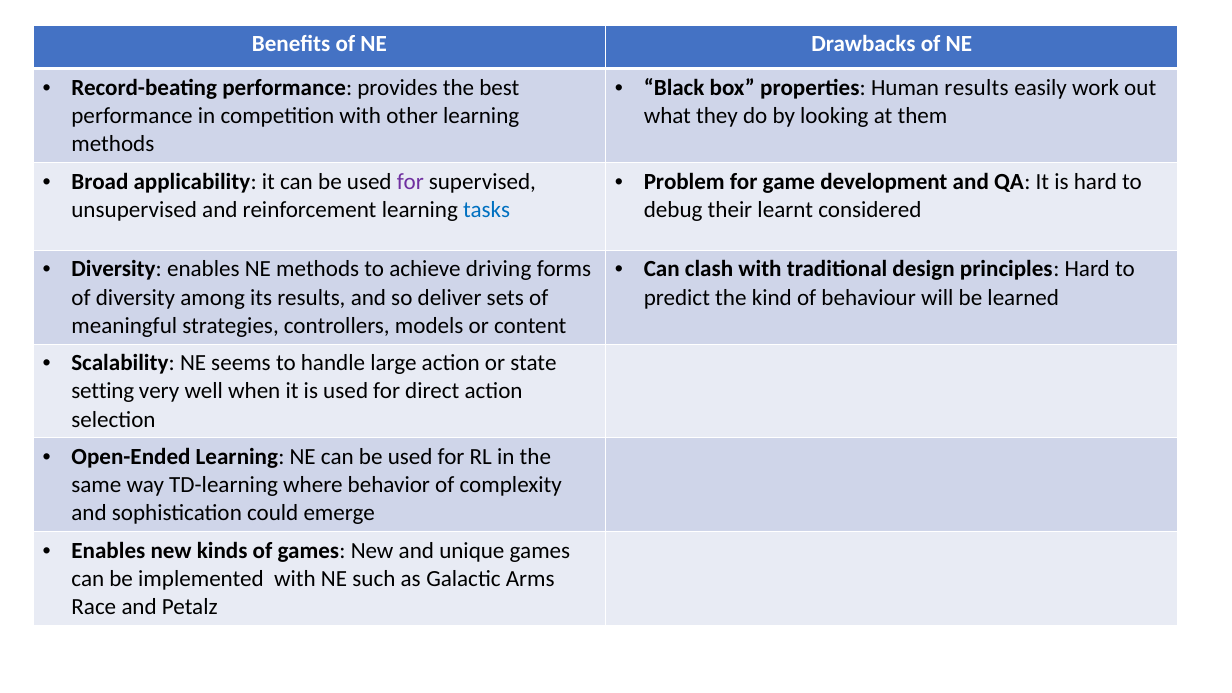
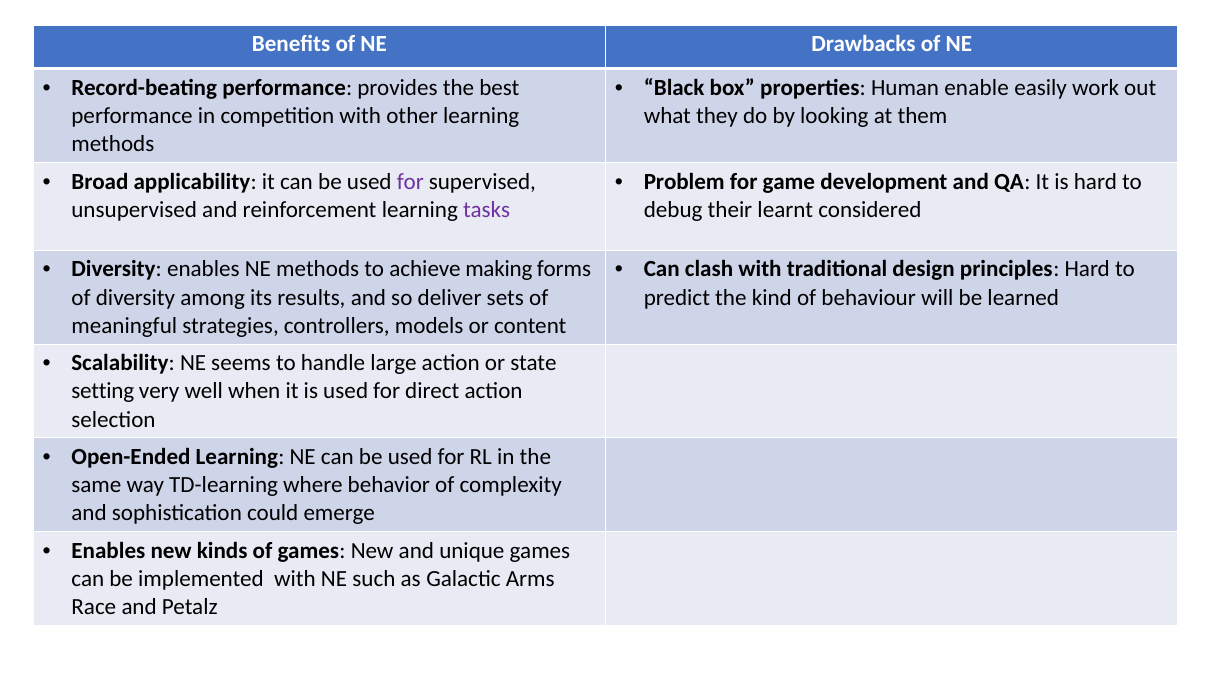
Human results: results -> enable (977, 88)
tasks colour: blue -> purple (487, 210)
driving: driving -> making (499, 269)
